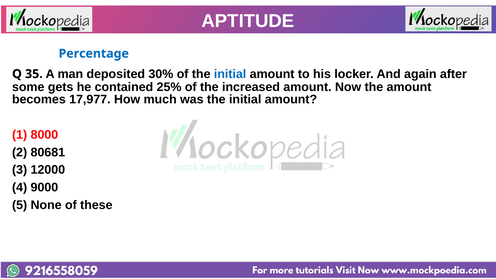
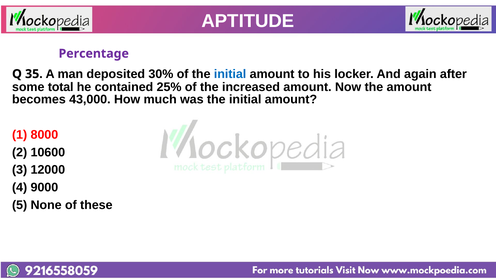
Percentage colour: blue -> purple (94, 54)
gets: gets -> total (61, 87)
17,977: 17,977 -> 43,000 (90, 99)
80681: 80681 -> 10600 (48, 152)
